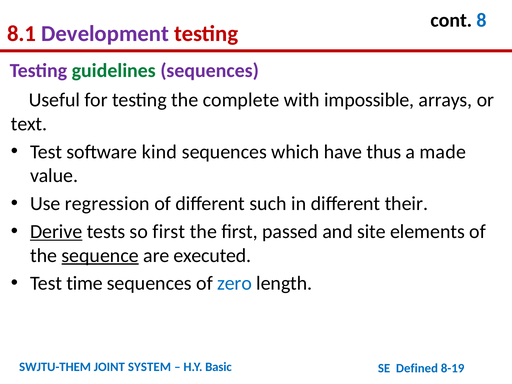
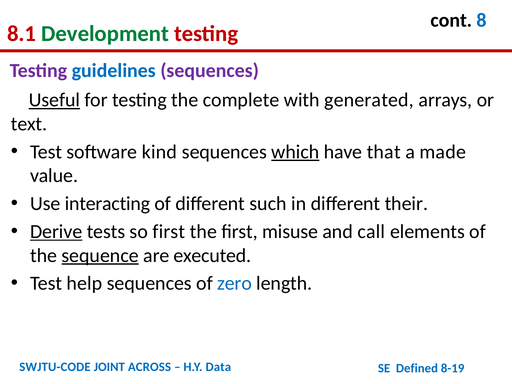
Development colour: purple -> green (105, 34)
guidelines colour: green -> blue (114, 71)
Useful underline: none -> present (54, 100)
impossible: impossible -> generated (369, 100)
which underline: none -> present (295, 152)
thus: thus -> that (384, 152)
regression: regression -> interacting (107, 204)
passed: passed -> misuse (290, 232)
site: site -> call (371, 232)
time: time -> help (84, 283)
SWJTU-THEM: SWJTU-THEM -> SWJTU-CODE (55, 367)
SYSTEM: SYSTEM -> ACROSS (149, 367)
Basic: Basic -> Data (218, 367)
